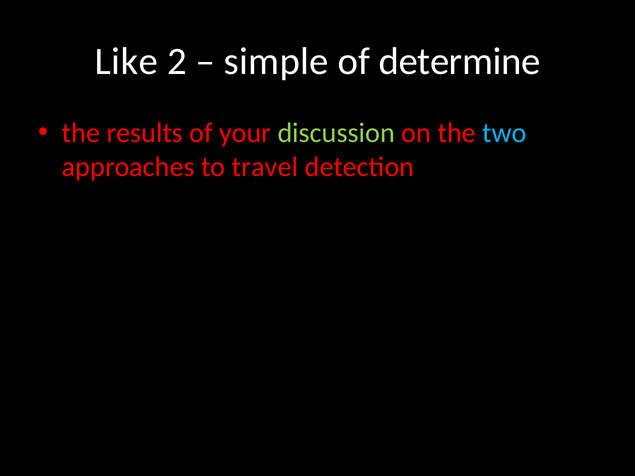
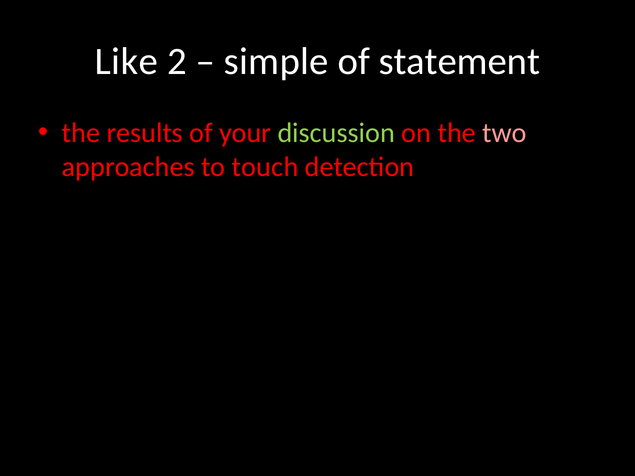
determine: determine -> statement (459, 61)
two colour: light blue -> pink (504, 133)
travel: travel -> touch (265, 167)
